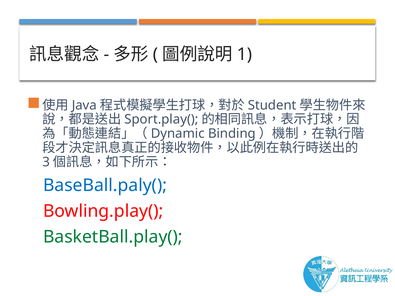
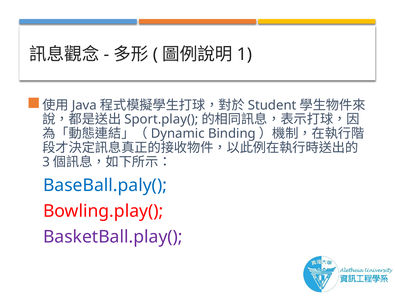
BasketBall.play( colour: green -> purple (113, 237)
